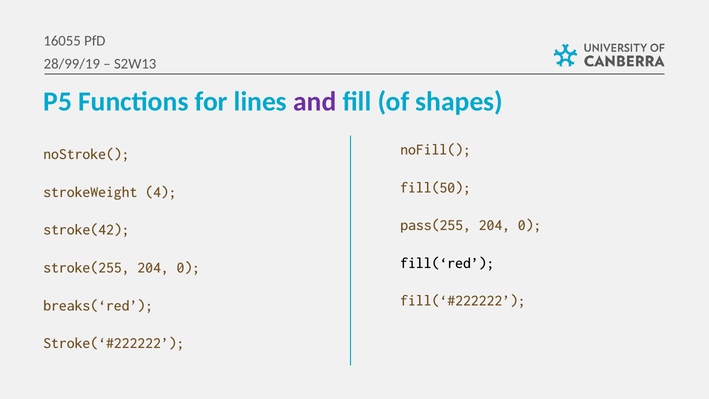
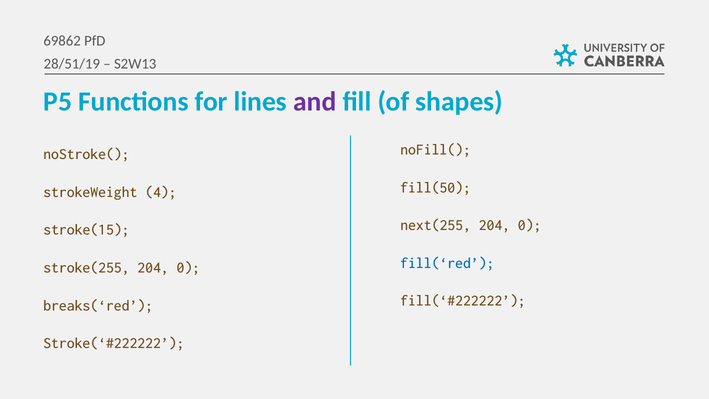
16055: 16055 -> 69862 (62, 41)
28/99/19: 28/99/19 -> 28/51/19 (72, 64)
pass(255: pass(255 -> next(255 (436, 225)
stroke(42: stroke(42 -> stroke(15 (86, 230)
fill(‘red colour: black -> blue (447, 263)
